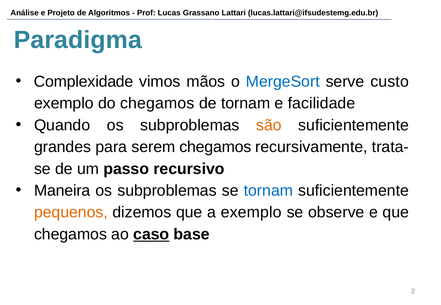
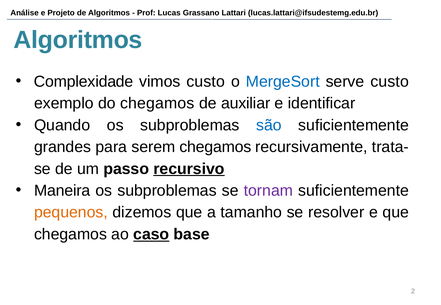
Paradigma: Paradigma -> Algoritmos (78, 40)
vimos mãos: mãos -> custo (206, 82)
de tornam: tornam -> auxiliar (246, 103)
facilidade: facilidade -> identificar (322, 103)
são colour: orange -> blue (269, 125)
recursivo underline: none -> present (189, 169)
tornam colour: blue -> purple (268, 191)
a exemplo: exemplo -> tamanho (251, 213)
observe: observe -> resolver (336, 213)
